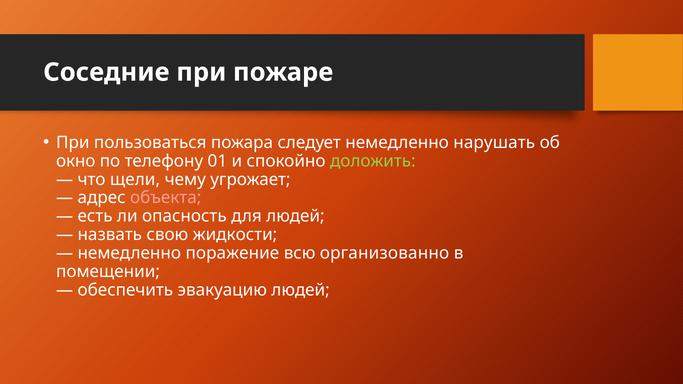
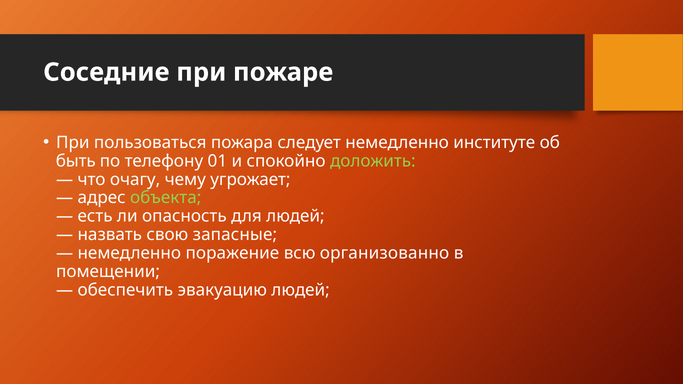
нарушать: нарушать -> институте (494, 143)
окно: окно -> быть (76, 161)
щели: щели -> очагу (135, 179)
объекта colour: pink -> light green (166, 198)
жидкости: жидкости -> запасные (235, 235)
